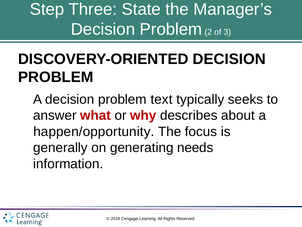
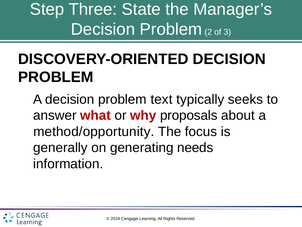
describes: describes -> proposals (189, 115)
happen/opportunity: happen/opportunity -> method/opportunity (94, 131)
